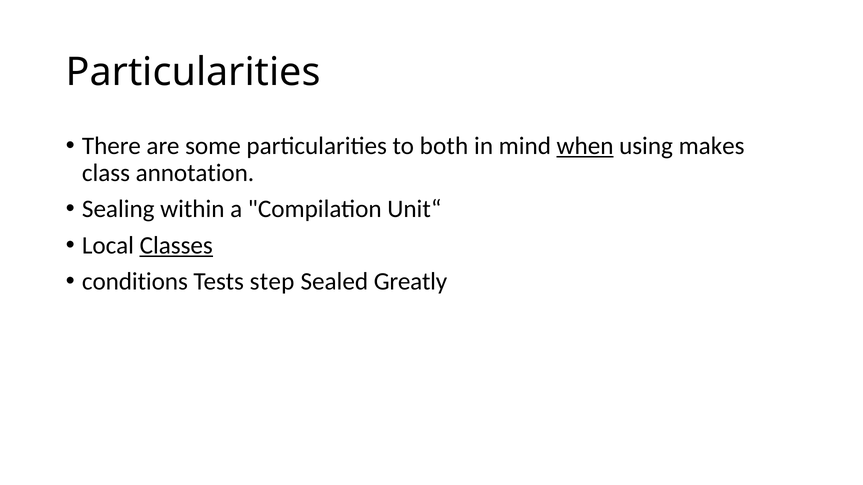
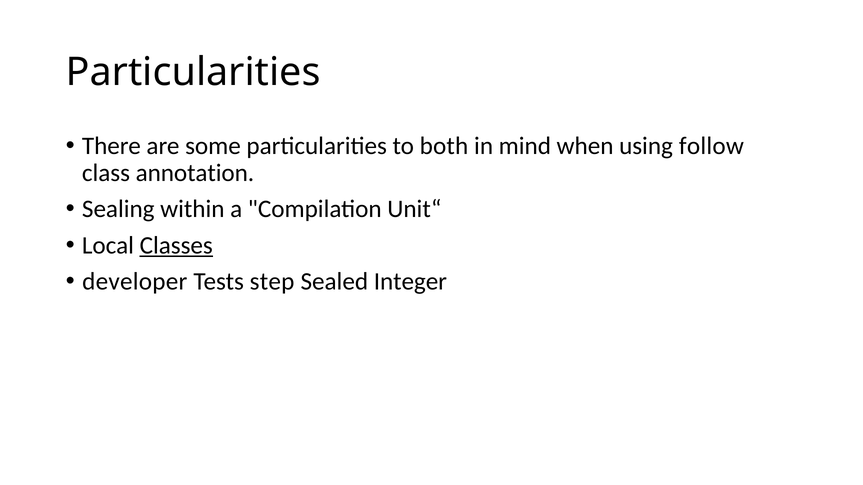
when underline: present -> none (585, 146)
makes: makes -> follow (711, 146)
conditions: conditions -> developer (135, 282)
Greatly: Greatly -> Integer (410, 282)
